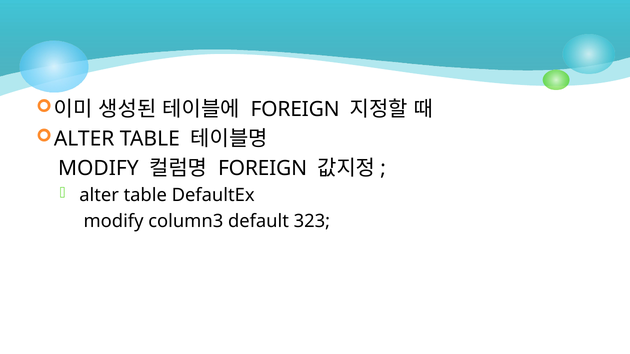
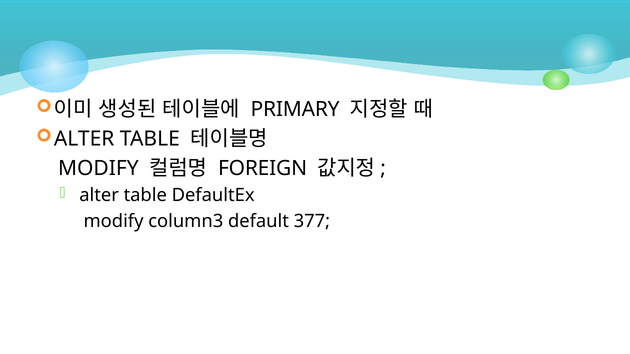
FOREIGN: FOREIGN -> PRIMARY (295, 110)
323: 323 -> 377 (312, 221)
